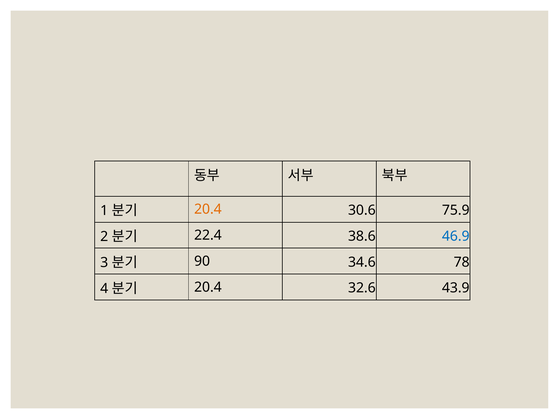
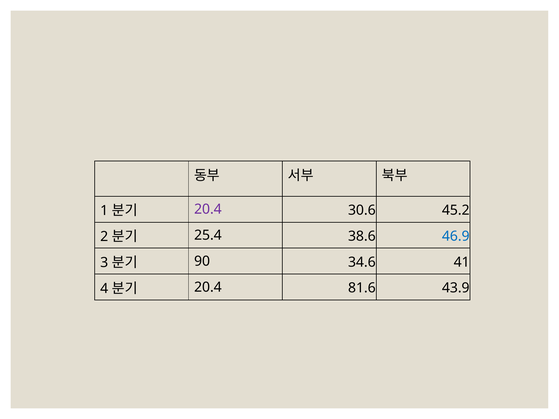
20.4 colour: orange -> purple (208, 210)
75.9: 75.9 -> 45.2 (456, 210)
22.4: 22.4 -> 25.4 (208, 235)
78: 78 -> 41 (462, 262)
32.6: 32.6 -> 81.6 (362, 288)
